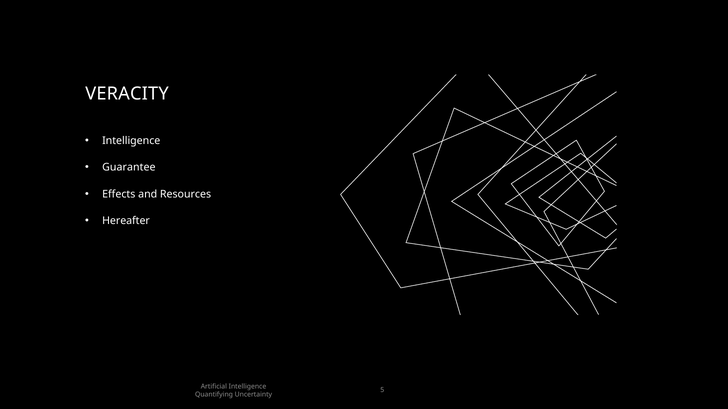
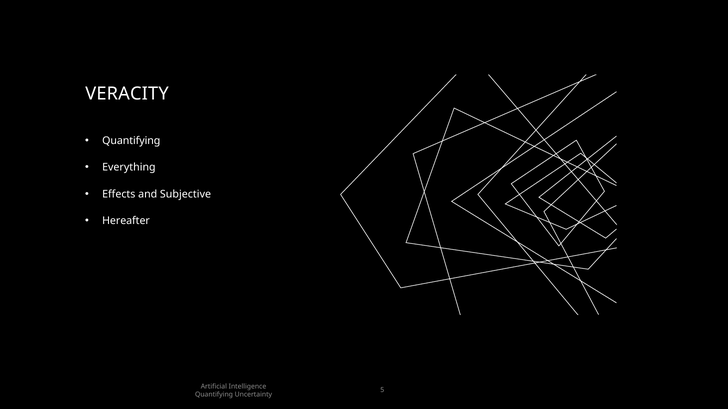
Intelligence: Intelligence -> Quantifying (131, 141)
Guarantee: Guarantee -> Everything (129, 168)
Resources: Resources -> Subjective (186, 194)
